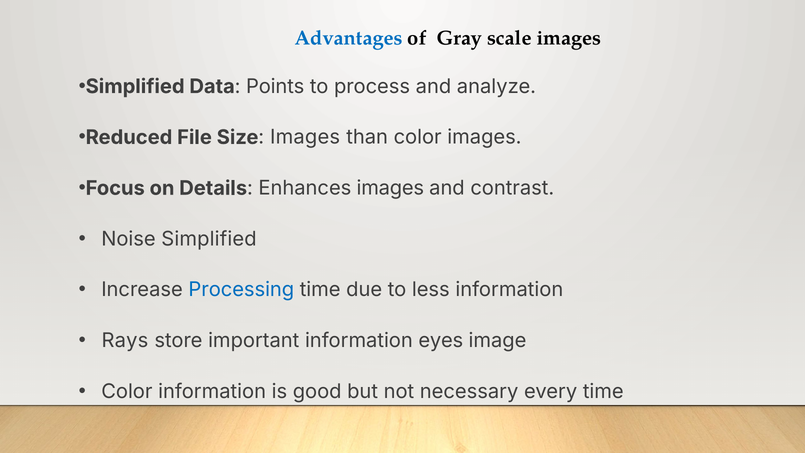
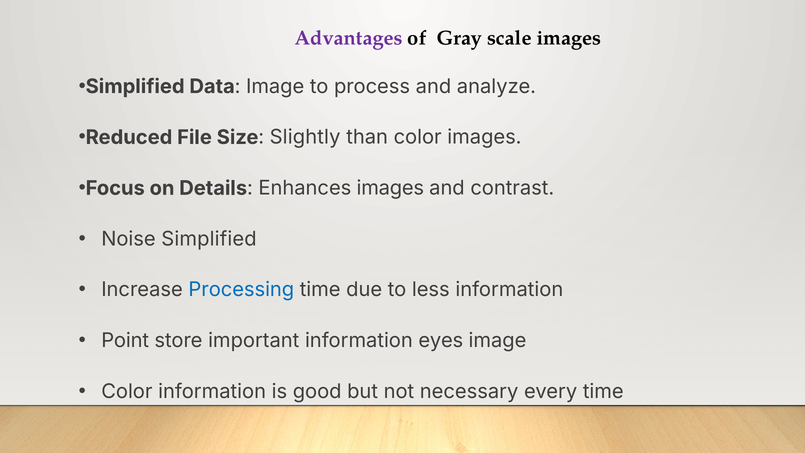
Advantages colour: blue -> purple (349, 38)
Data Points: Points -> Image (275, 86)
Size Images: Images -> Slightly (305, 137)
Rays: Rays -> Point (125, 341)
